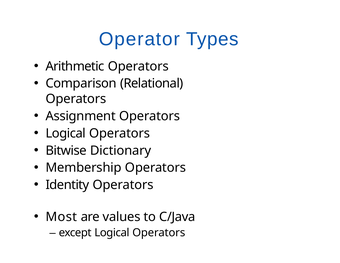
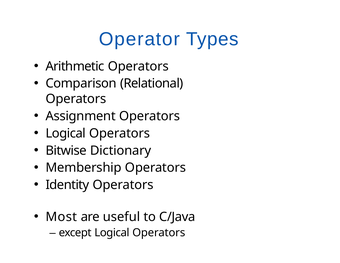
values: values -> useful (122, 217)
